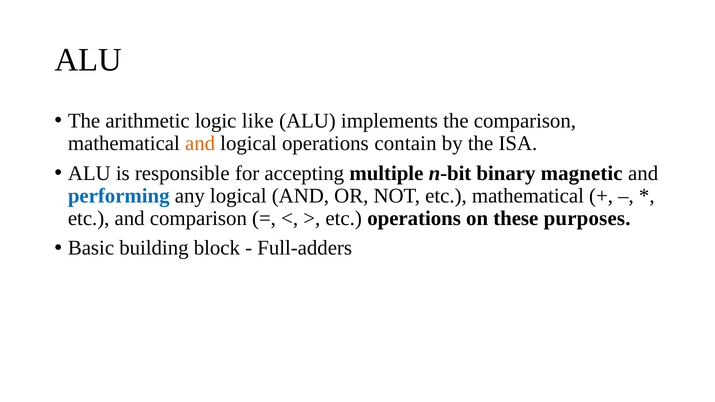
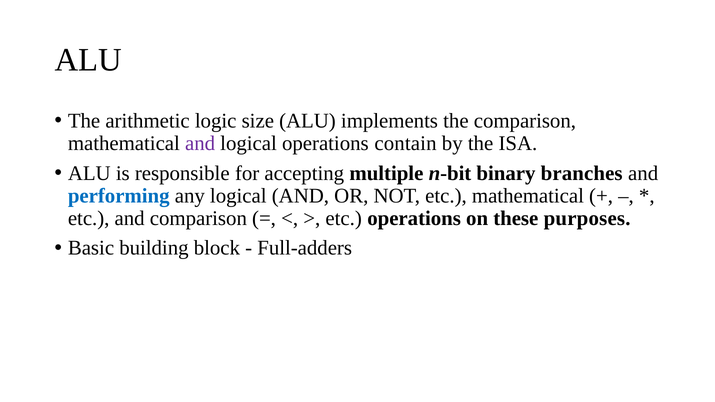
like: like -> size (258, 121)
and colour: orange -> purple (200, 143)
magnetic: magnetic -> branches (582, 173)
